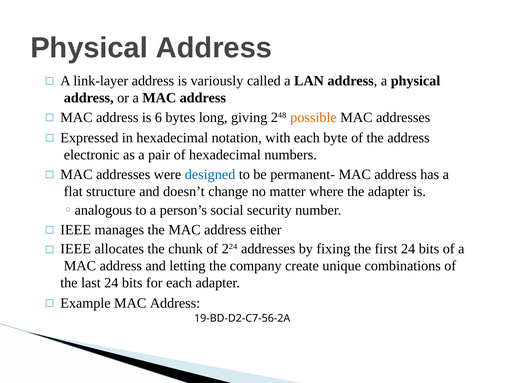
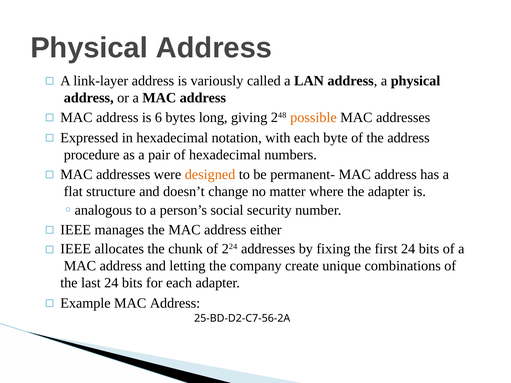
electronic: electronic -> procedure (92, 155)
designed colour: blue -> orange (210, 175)
19-BD-D2-C7-56-2A: 19-BD-D2-C7-56-2A -> 25-BD-D2-C7-56-2A (242, 318)
